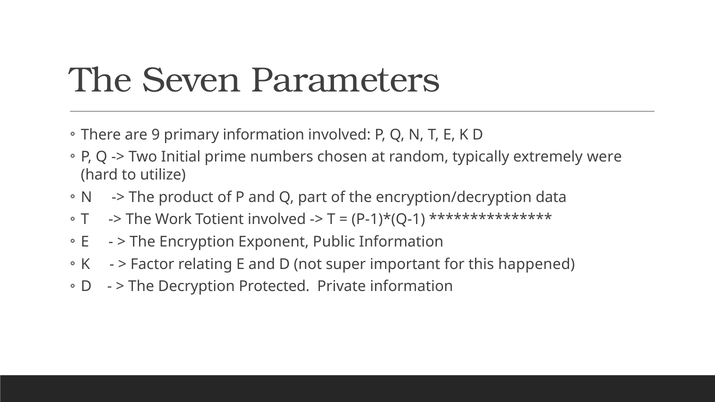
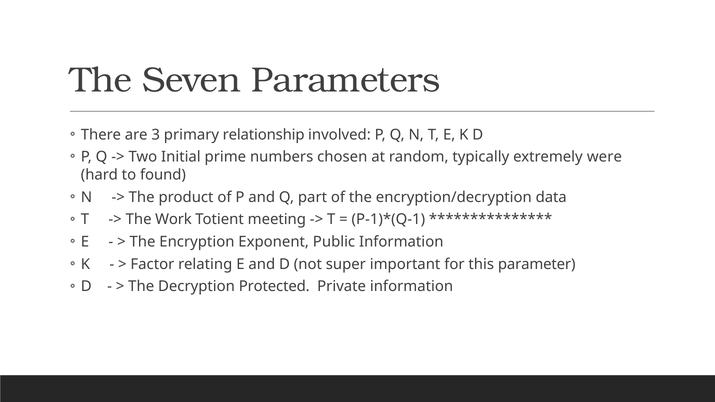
9: 9 -> 3 (156, 135)
primary information: information -> relationship (264, 135)
utilize: utilize -> found (163, 175)
Totient involved: involved -> meeting (277, 220)
happened: happened -> parameter (537, 264)
